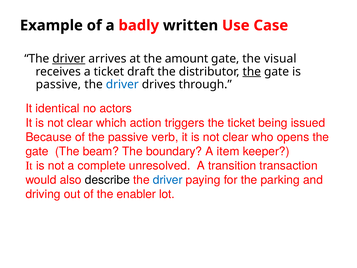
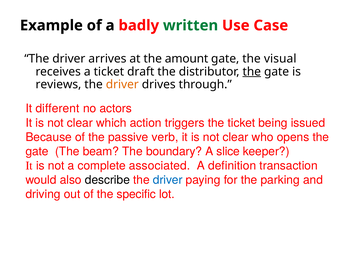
written colour: black -> green (191, 25)
driver underline: present -> none (69, 59)
passive: passive -> reviews (58, 84)
driver colour: blue -> orange (122, 84)
identical: identical -> different (57, 108)
item: item -> slice (228, 151)
unresolved: unresolved -> associated (160, 166)
transition: transition -> definition (232, 166)
enabler: enabler -> specific (136, 194)
